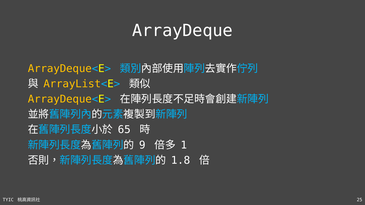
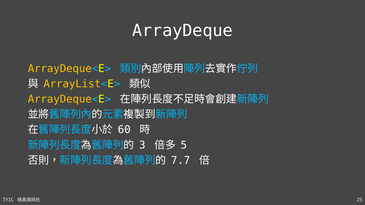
65: 65 -> 60 (124, 130)
9: 9 -> 3 (142, 145)
1: 1 -> 5 (184, 145)
1.8: 1.8 -> 7.7 (181, 161)
